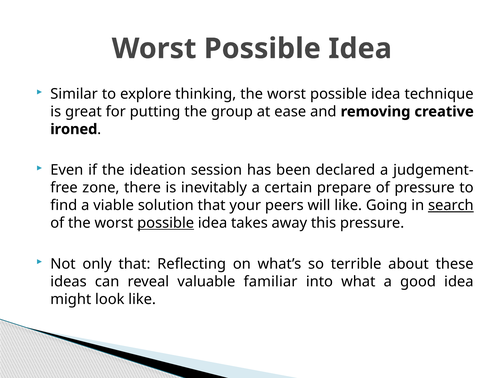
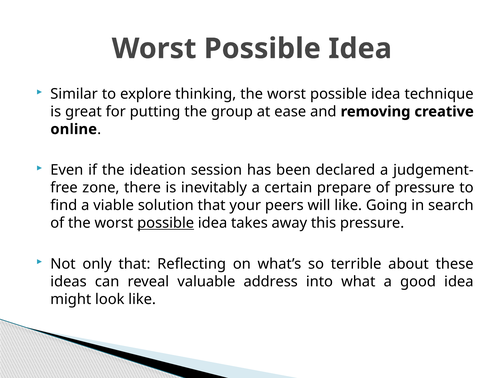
ironed: ironed -> online (74, 129)
search underline: present -> none (451, 205)
familiar: familiar -> address (271, 282)
